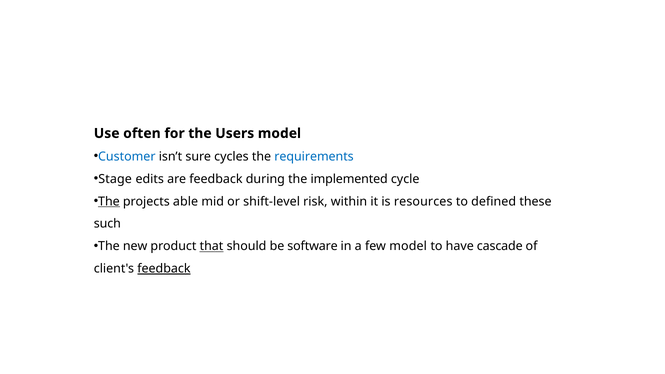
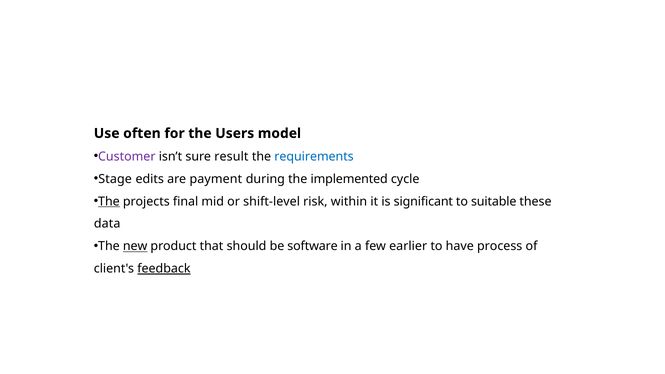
Customer colour: blue -> purple (127, 157)
cycles: cycles -> result (231, 157)
are feedback: feedback -> payment (216, 179)
able: able -> final (186, 201)
resources: resources -> significant (423, 201)
defined: defined -> suitable (494, 201)
such: such -> data (107, 224)
new underline: none -> present (135, 246)
that underline: present -> none (212, 246)
few model: model -> earlier (408, 246)
cascade: cascade -> process (500, 246)
